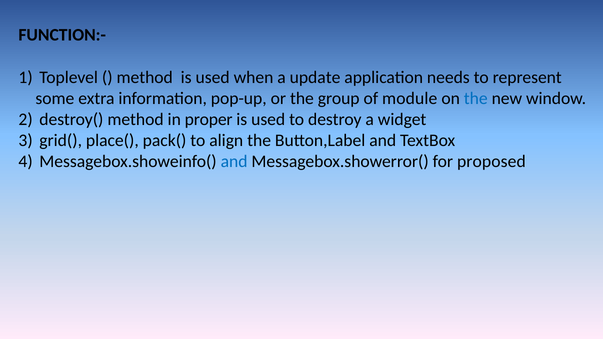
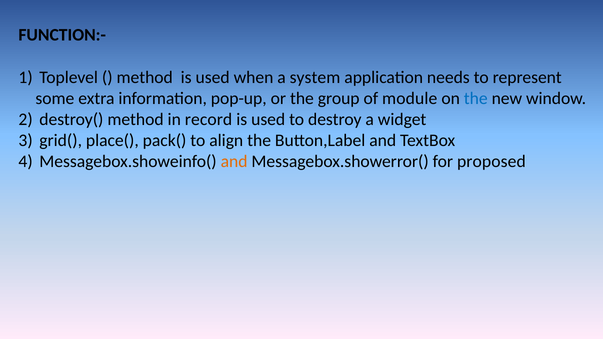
update: update -> system (315, 77)
proper: proper -> record (209, 120)
and colour: blue -> orange (234, 162)
